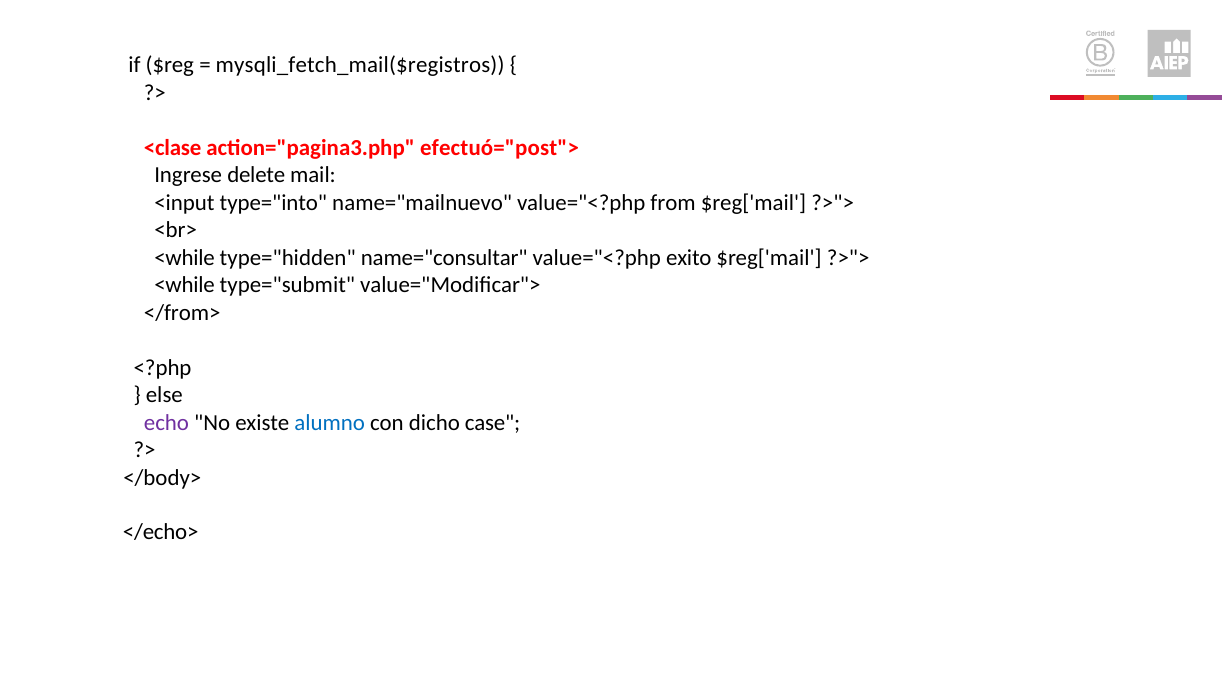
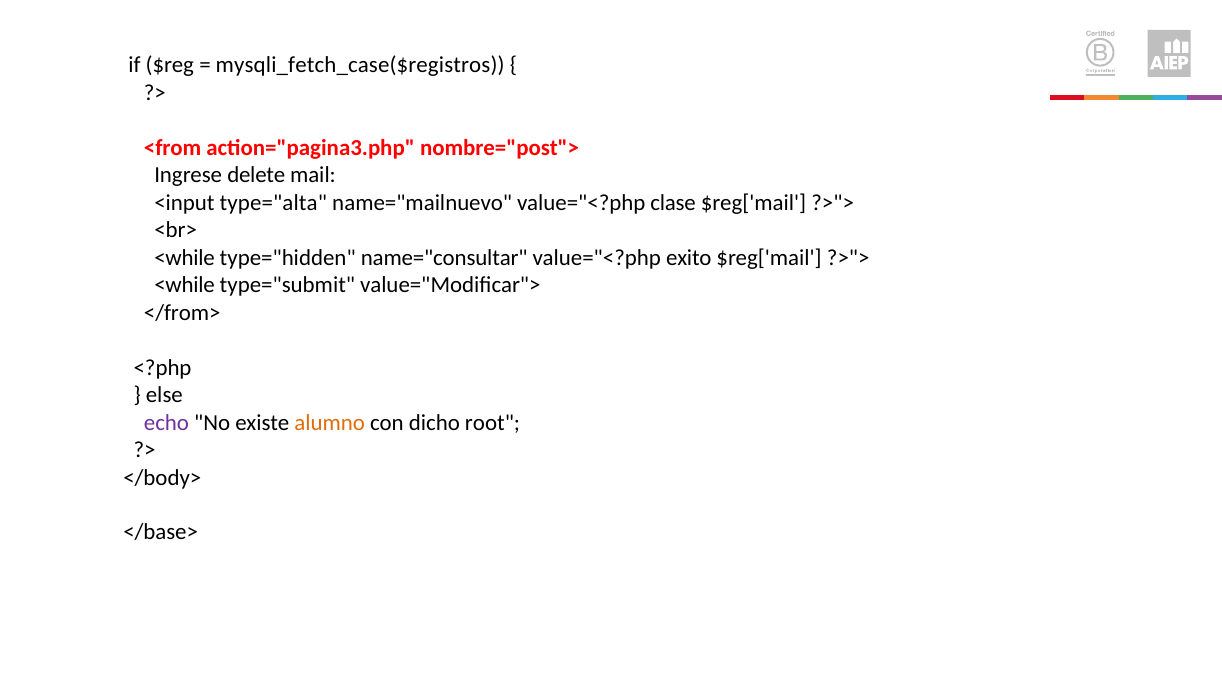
mysqli_fetch_mail($registros: mysqli_fetch_mail($registros -> mysqli_fetch_case($registros (360, 65)
<clase: <clase -> <from (173, 148)
efectuó="post">: efectuó="post"> -> nombre="post"> (500, 148)
type="into: type="into -> type="alta (273, 203)
from: from -> clase (673, 203)
alumno colour: blue -> orange (330, 423)
case: case -> root (493, 423)
</echo>: </echo> -> </base> (161, 533)
